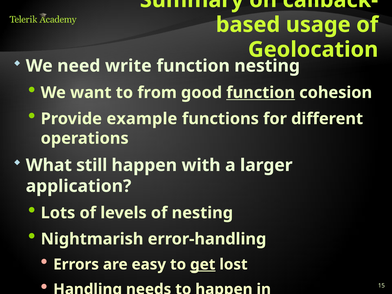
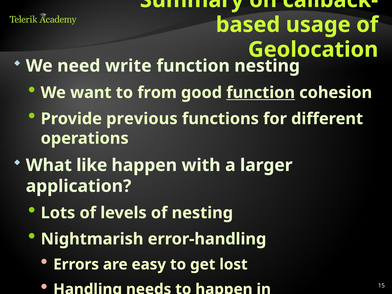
example: example -> previous (142, 119)
still: still -> like (92, 165)
get underline: present -> none (203, 264)
